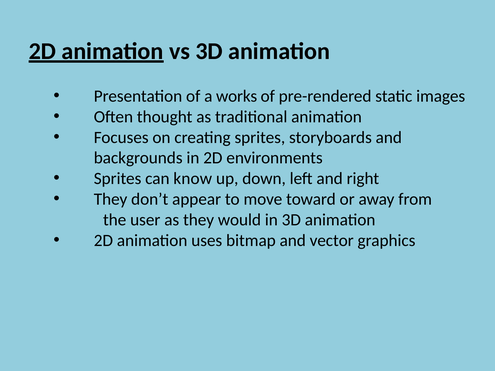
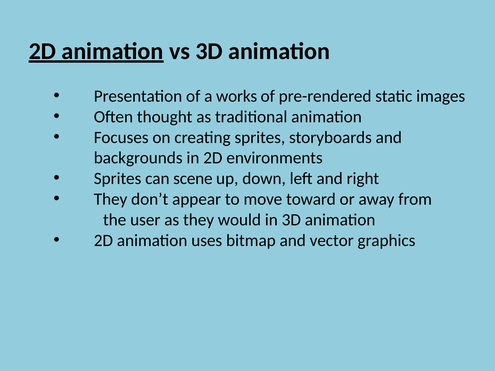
know: know -> scene (193, 179)
